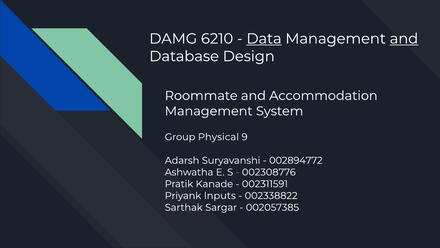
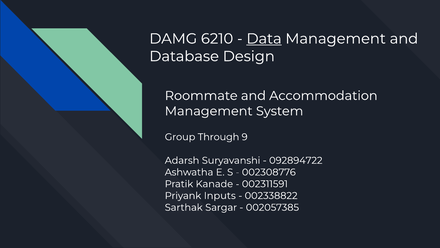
and underline: present -> none (404, 39)
Physical: Physical -> Through (219, 137)
002894772: 002894772 -> 092894722 (296, 160)
